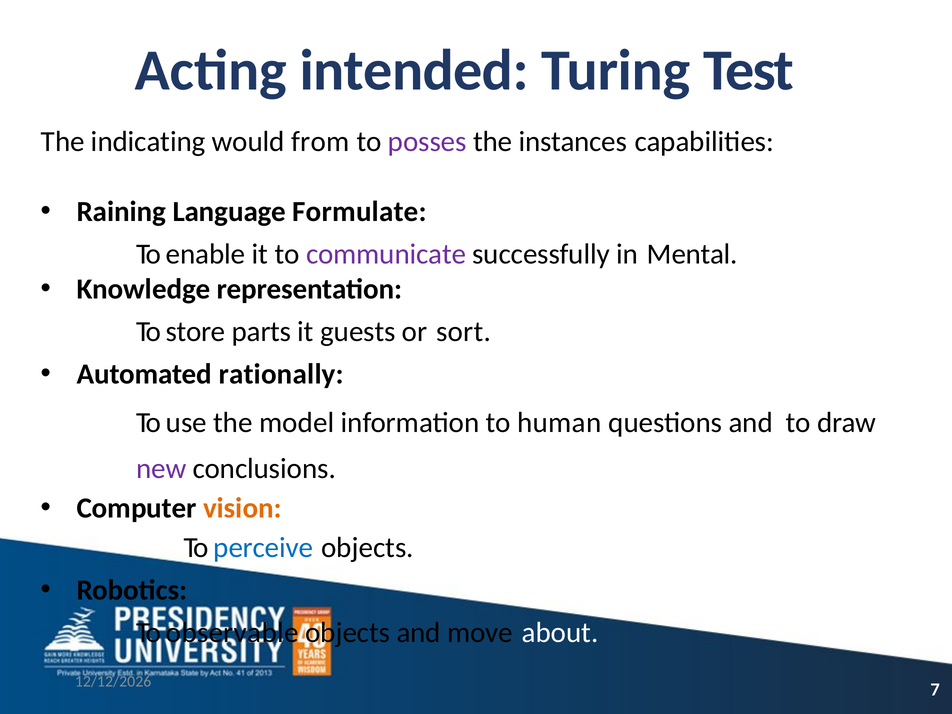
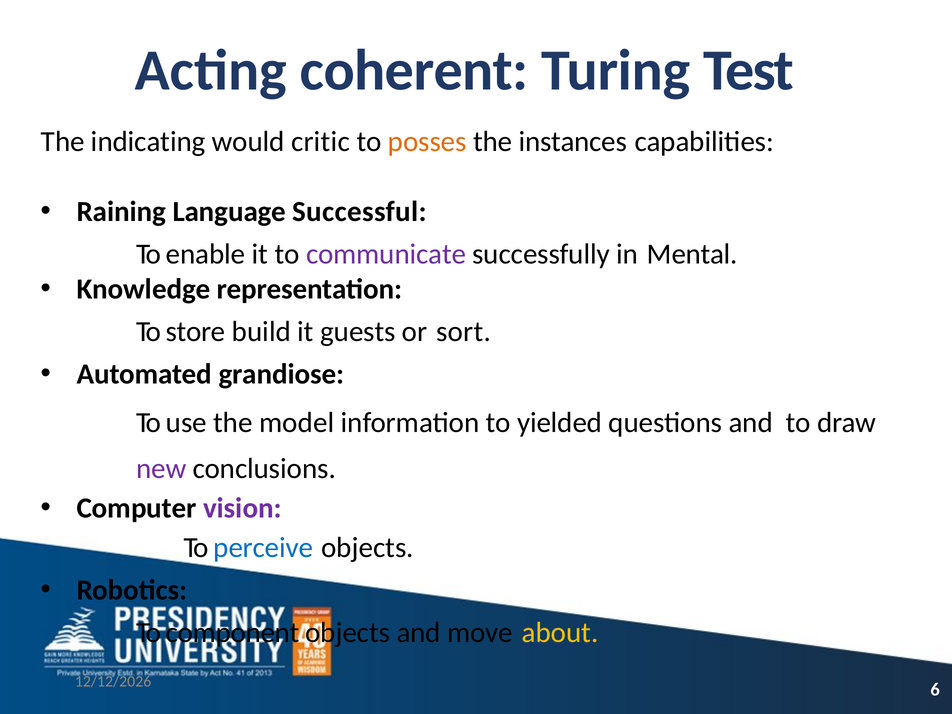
intended: intended -> coherent (414, 71)
from: from -> critic (320, 142)
posses colour: purple -> orange (427, 142)
Formulate: Formulate -> Successful (360, 212)
parts: parts -> build (261, 332)
rationally: rationally -> grandiose (281, 374)
human: human -> yielded (560, 423)
vision colour: orange -> purple (242, 508)
observable: observable -> component (232, 633)
about colour: white -> yellow (560, 633)
7: 7 -> 6 (935, 689)
